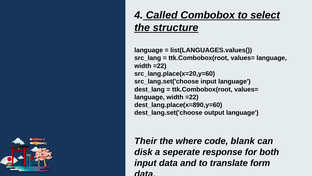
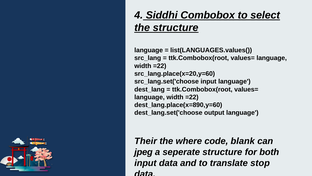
Called: Called -> Siddhi (162, 15)
disk: disk -> jpeg (143, 152)
seperate response: response -> structure (222, 152)
form: form -> stop (260, 163)
